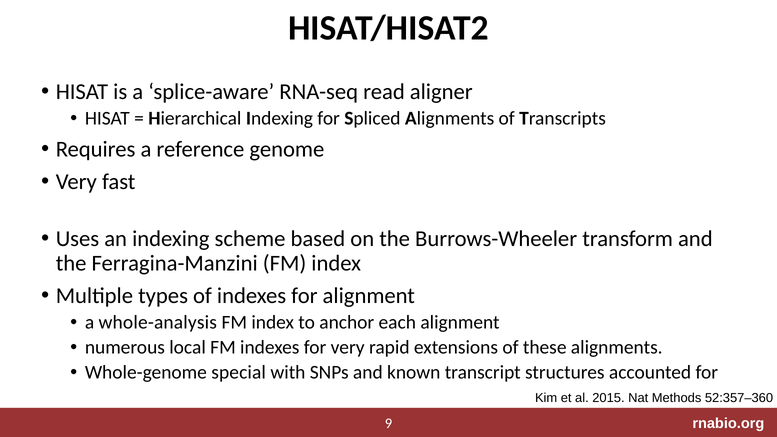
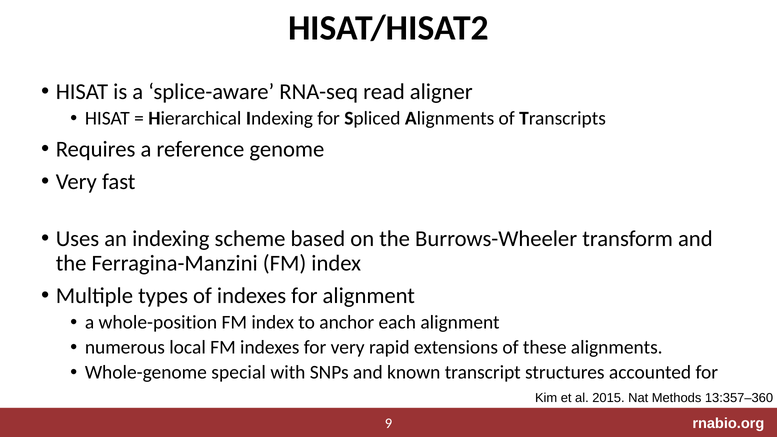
whole-analysis: whole-analysis -> whole-position (158, 322)
52:357–360: 52:357–360 -> 13:357–360 (739, 398)
